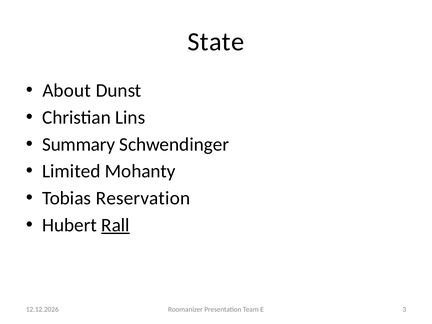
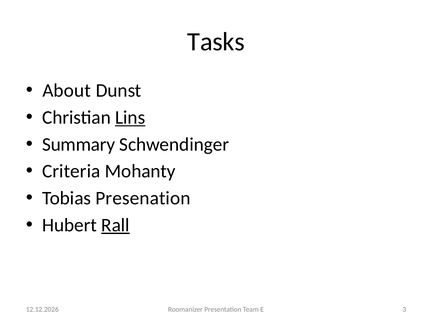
State: State -> Tasks (216, 42)
Lins underline: none -> present (130, 118)
Limited: Limited -> Criteria (71, 171)
Reservation: Reservation -> Presenation (143, 198)
